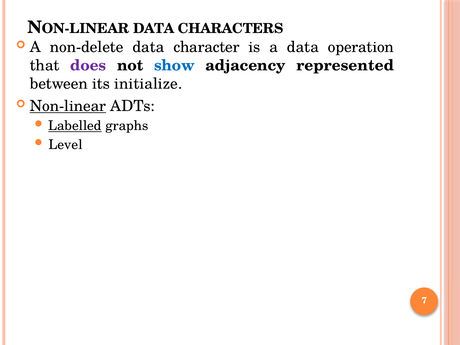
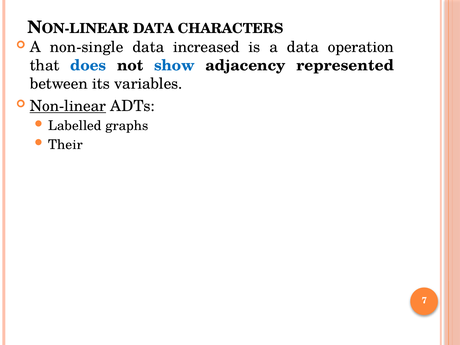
non-delete: non-delete -> non-single (87, 47)
character: character -> increased (206, 47)
does colour: purple -> blue (88, 65)
initialize: initialize -> variables (148, 84)
Labelled underline: present -> none (75, 126)
Level: Level -> Their (66, 145)
